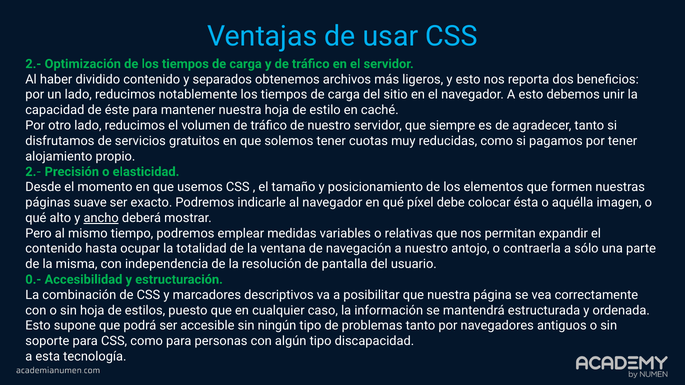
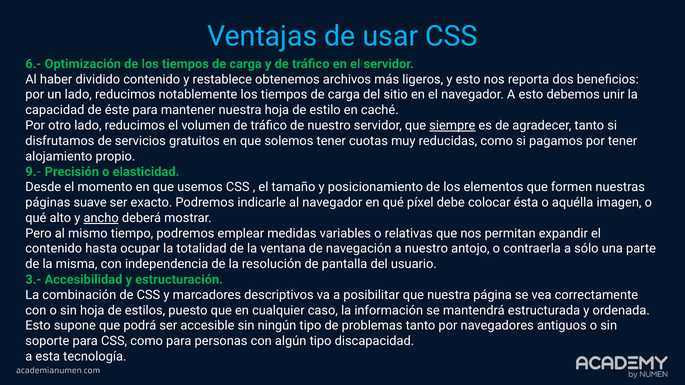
2.-: 2.- -> 6.- (33, 64)
separados: separados -> restablece (222, 79)
siempre underline: none -> present (452, 126)
2.-: 2.- -> 9.- (33, 172)
0.-: 0.- -> 3.- (33, 280)
